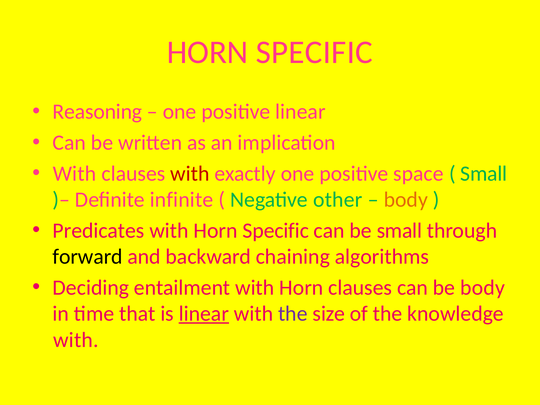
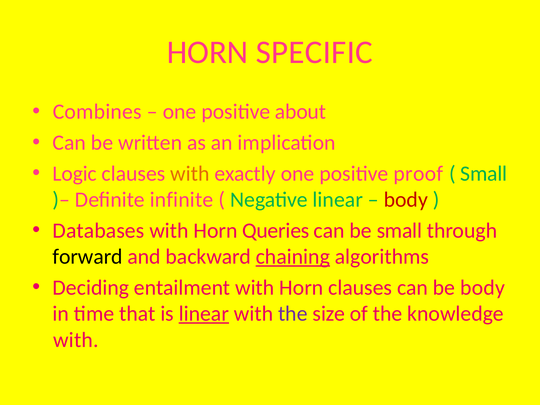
Reasoning: Reasoning -> Combines (97, 112)
positive linear: linear -> about (301, 112)
With: With -> Logic (75, 174)
with colour: red -> orange (190, 174)
space: space -> proof (418, 174)
Negative other: other -> linear (338, 200)
body colour: orange -> red (406, 200)
Predicates: Predicates -> Databases (99, 231)
with Horn Specific: Specific -> Queries (276, 231)
chaining underline: none -> present (293, 257)
